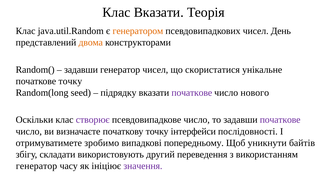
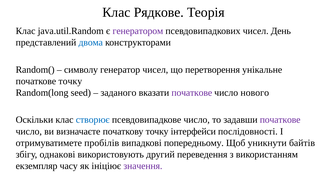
Клас Вказати: Вказати -> Рядкове (159, 12)
генератором colour: orange -> purple (138, 31)
двома colour: orange -> blue (91, 43)
задавши: задавши -> символу (81, 70)
скористатися: скористатися -> перетворення (213, 70)
підрядку: підрядку -> заданого (118, 93)
створює colour: purple -> blue (93, 120)
зробимо: зробимо -> пробілів (102, 143)
складати: складати -> однакові (57, 154)
генератор: генератор -> екземпляр (37, 166)
